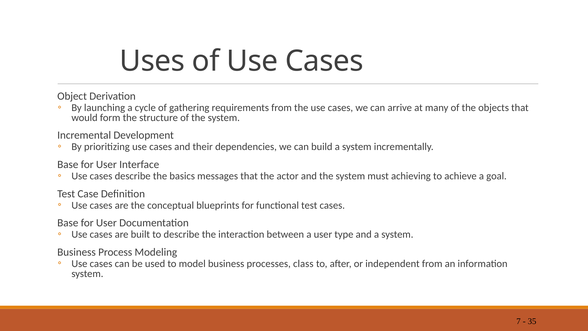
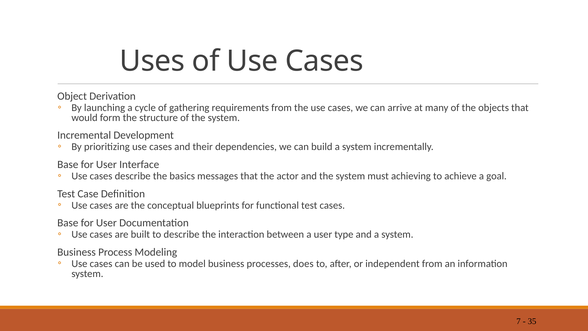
class: class -> does (303, 263)
